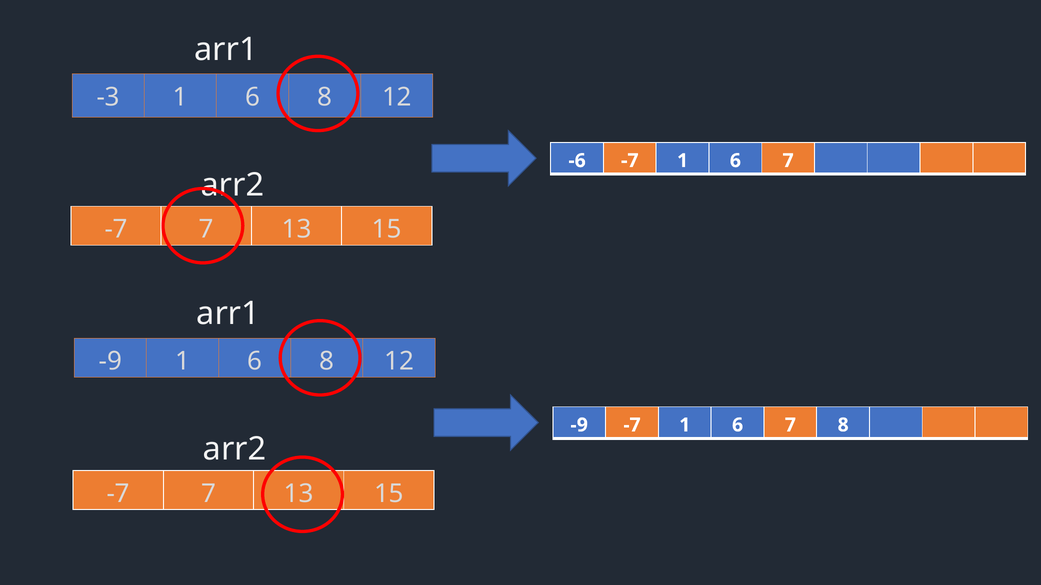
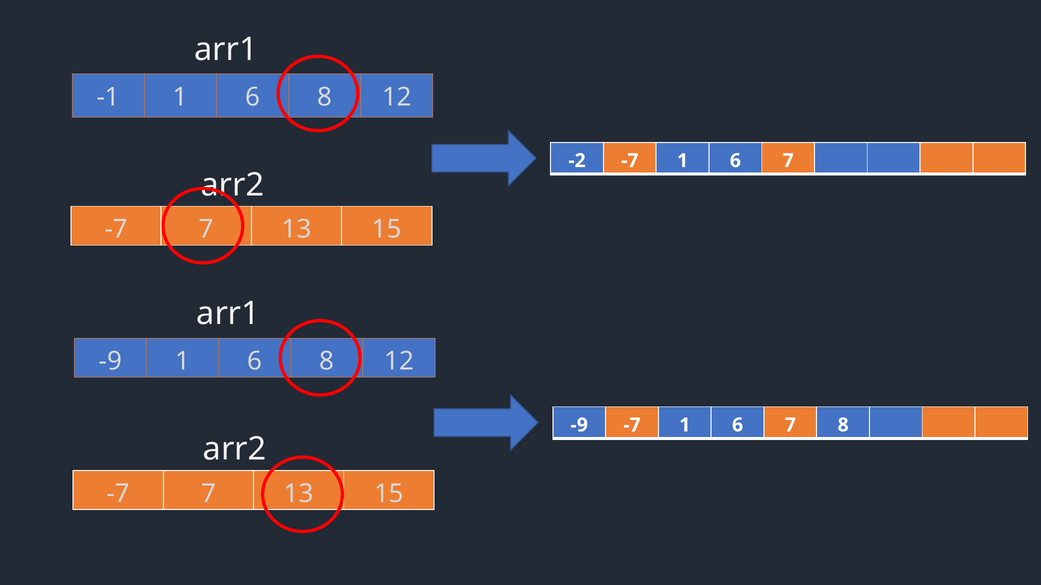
-3: -3 -> -1 (108, 97)
-6: -6 -> -2 (577, 161)
